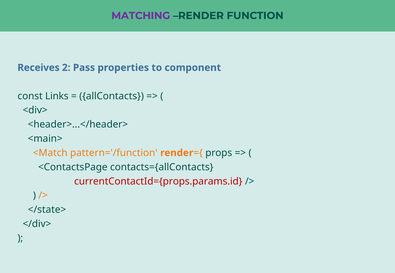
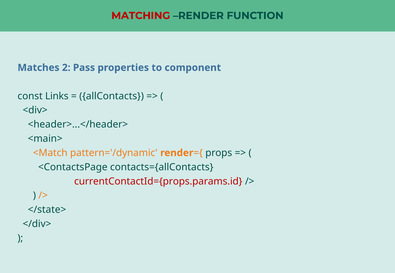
MATCHING colour: purple -> red (141, 16)
Receives: Receives -> Matches (38, 68)
pattern='/function: pattern='/function -> pattern='/dynamic (114, 153)
